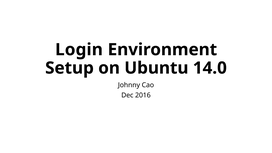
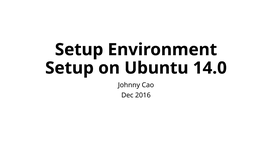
Login: Login -> Setup (79, 50)
